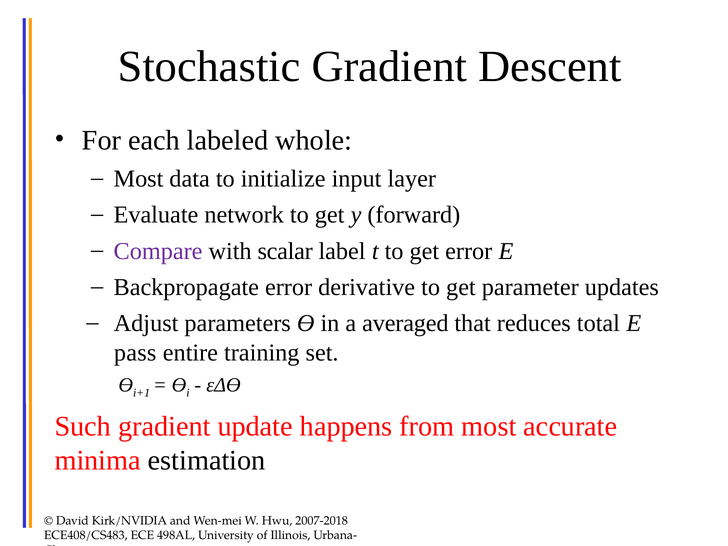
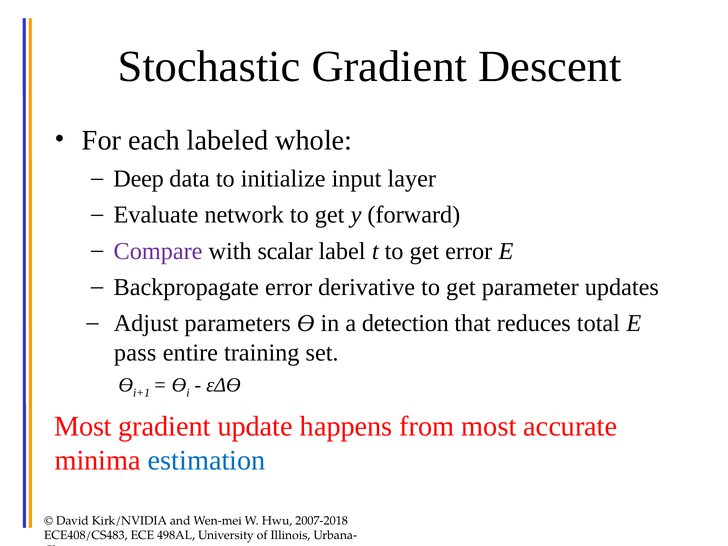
Most: Most -> Deep (139, 179)
averaged: averaged -> detection (405, 323)
Such: Such -> Most (83, 426)
estimation colour: black -> blue (207, 460)
